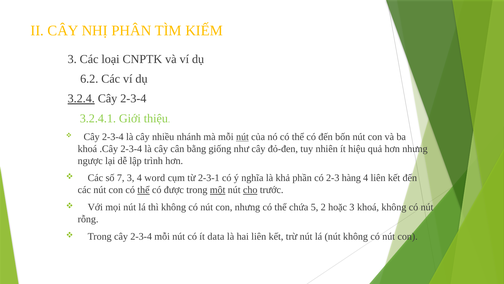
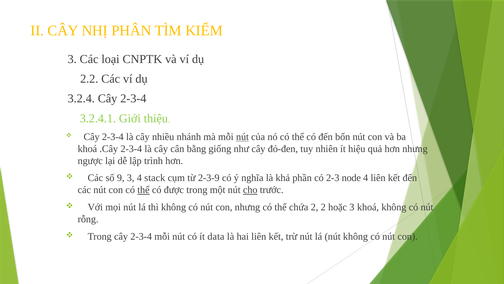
6.2: 6.2 -> 2.2 (89, 79)
3.2.4 underline: present -> none (81, 98)
7: 7 -> 9 (121, 178)
word: word -> stack (155, 178)
2-3-1: 2-3-1 -> 2-3-9 (209, 178)
hàng: hàng -> node (351, 178)
một underline: present -> none (218, 190)
chứa 5: 5 -> 2 (315, 207)
